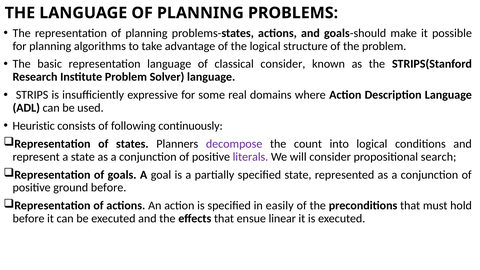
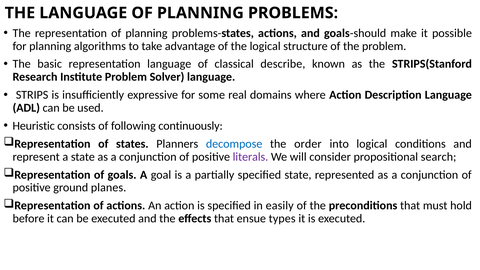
classical consider: consider -> describe (283, 64)
decompose colour: purple -> blue (234, 144)
count: count -> order (308, 144)
ground before: before -> planes (109, 188)
linear: linear -> types (282, 219)
